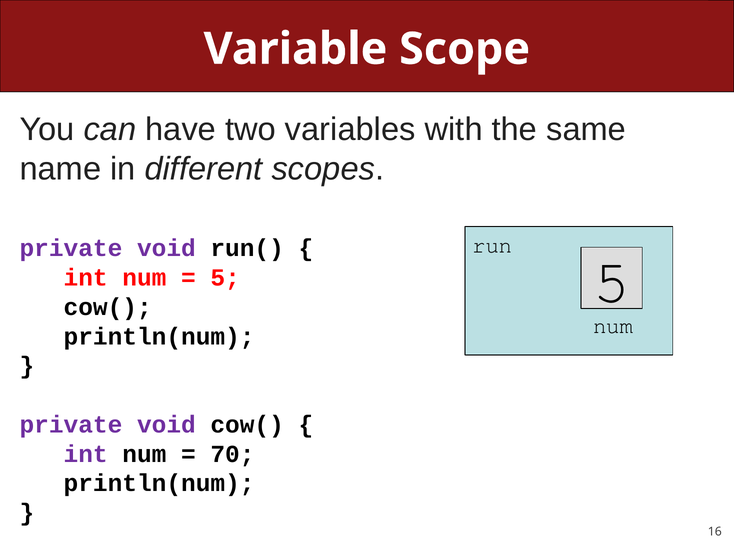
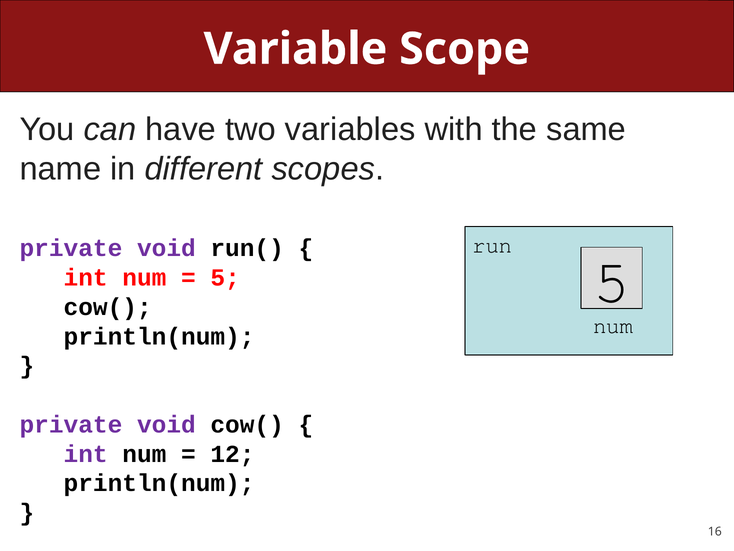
70: 70 -> 12 (232, 454)
